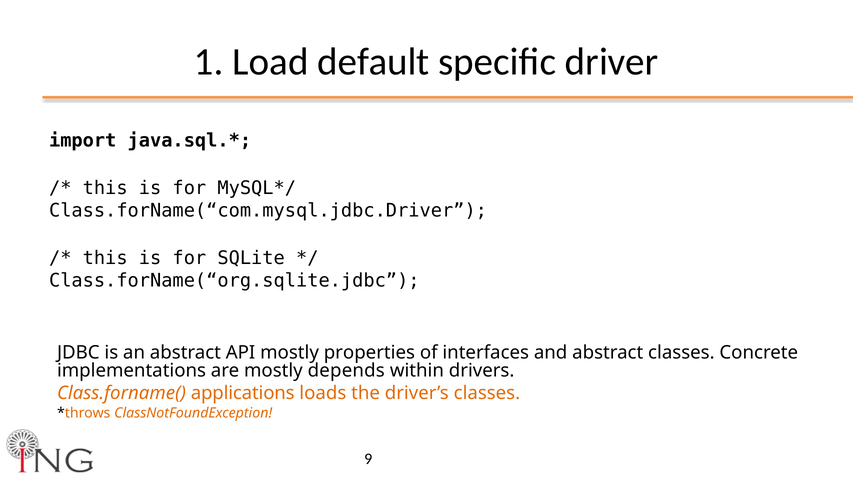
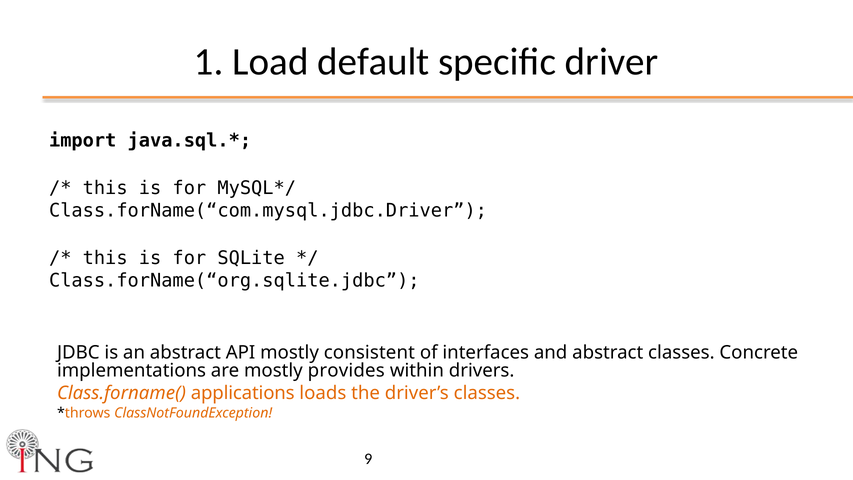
properties: properties -> consistent (369, 352)
depends: depends -> provides (346, 371)
